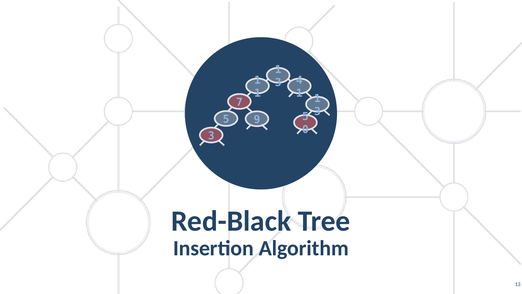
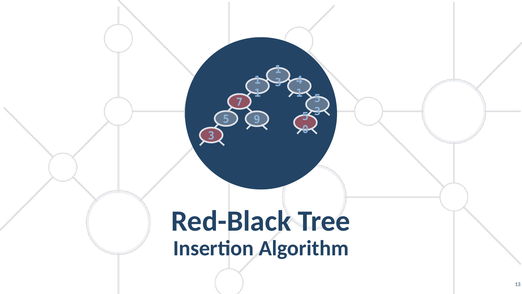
1: 1 -> 5 (317, 98)
